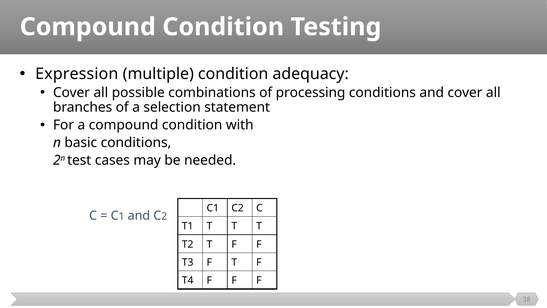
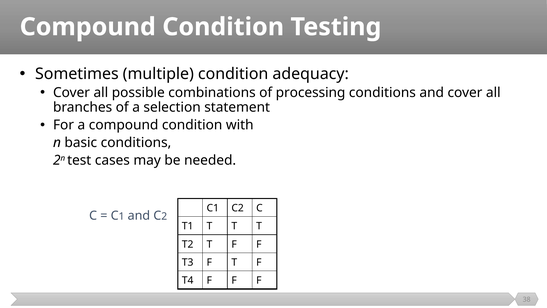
Expression: Expression -> Sometimes (77, 74)
